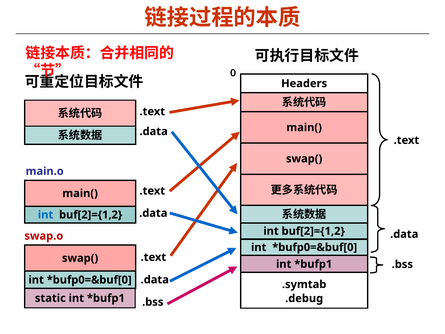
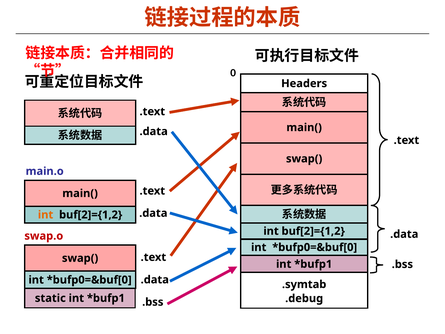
int colour: blue -> orange (46, 215)
